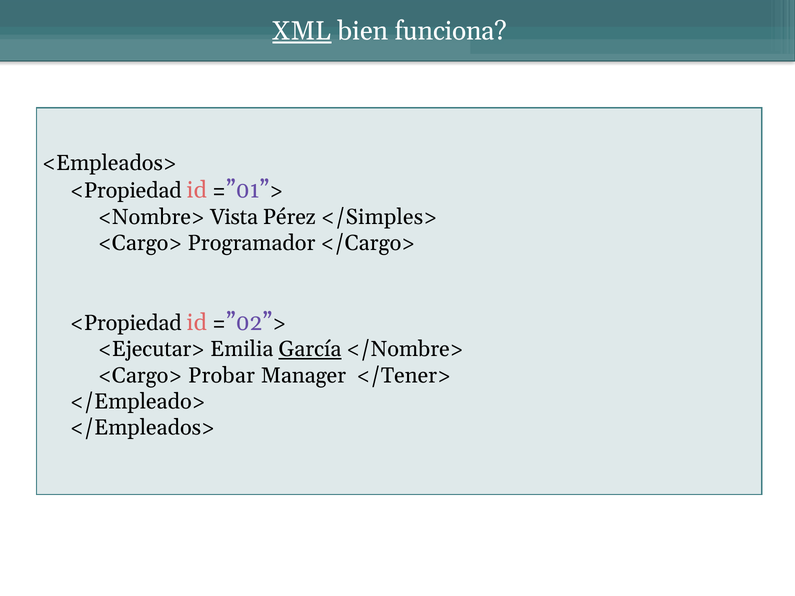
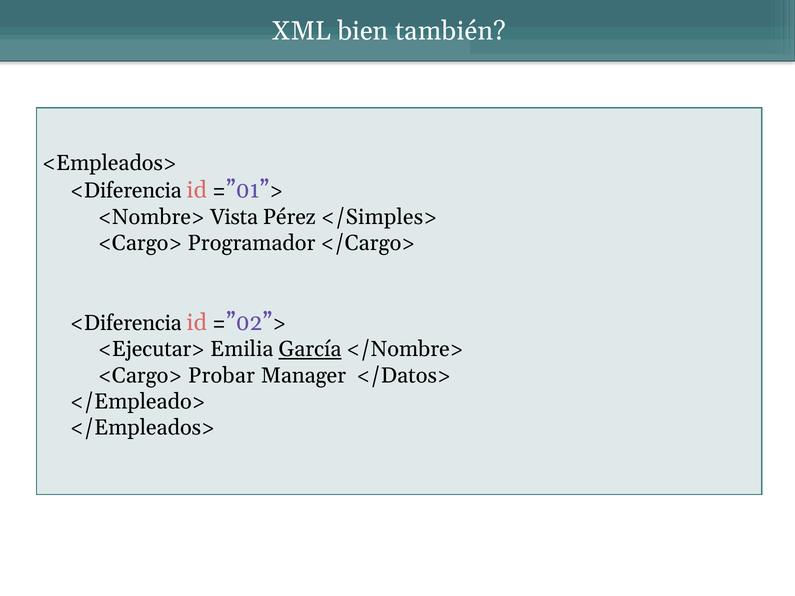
XML underline: present -> none (302, 31)
funciona: funciona -> también (451, 31)
<Propiedad: <Propiedad -> <Diferencia (126, 191)
<Propiedad: <Propiedad -> <Diferencia (126, 323)
</Tener>: </Tener> -> </Datos> (404, 376)
